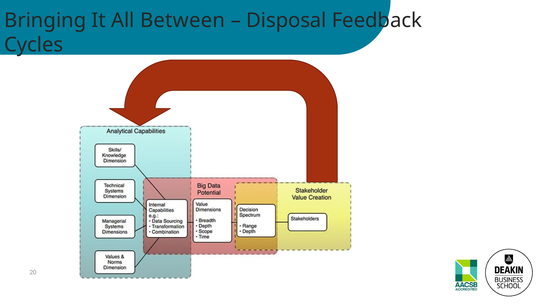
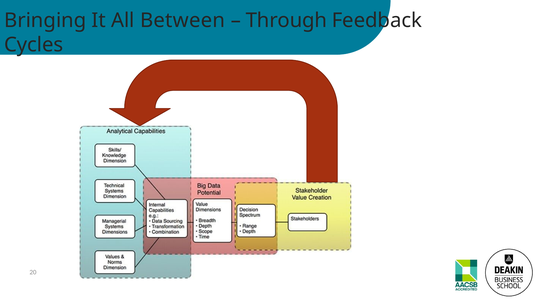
Disposal: Disposal -> Through (286, 20)
